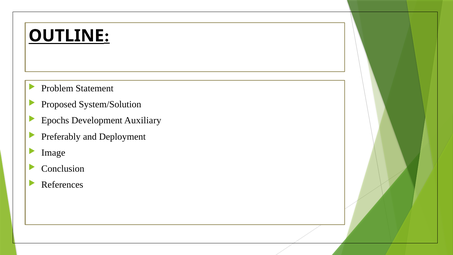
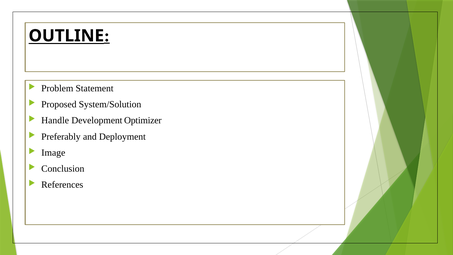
Epochs: Epochs -> Handle (55, 120)
Auxiliary: Auxiliary -> Optimizer (143, 120)
